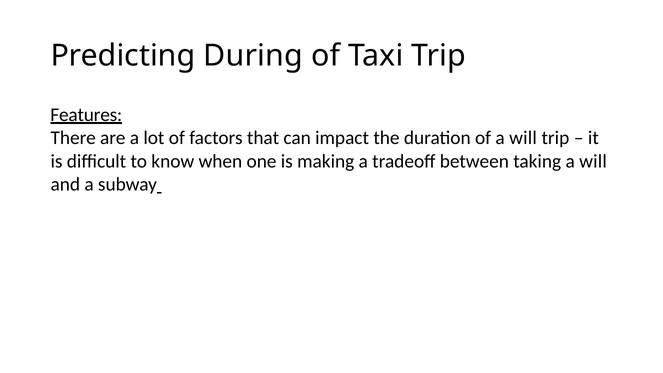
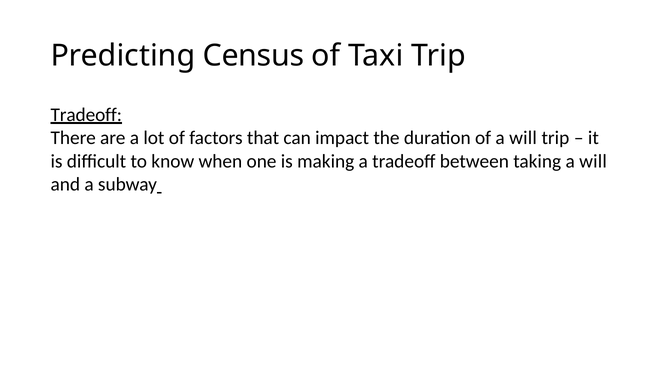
During: During -> Census (253, 56)
Features: Features -> Tradeoff (86, 115)
